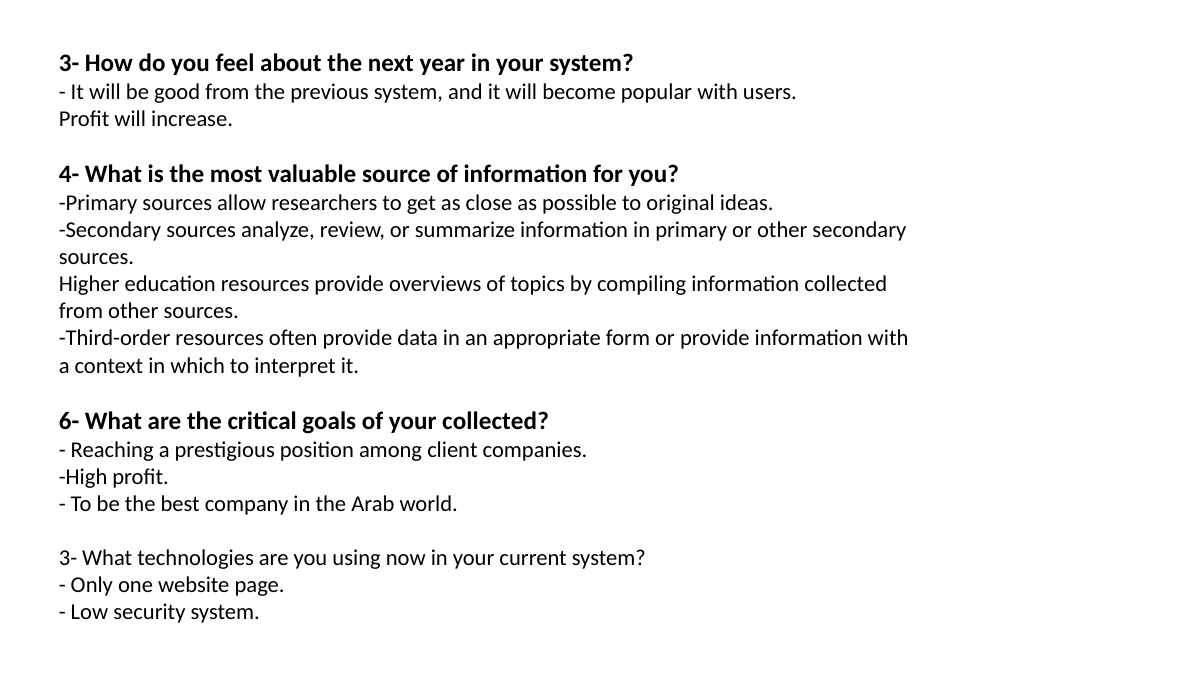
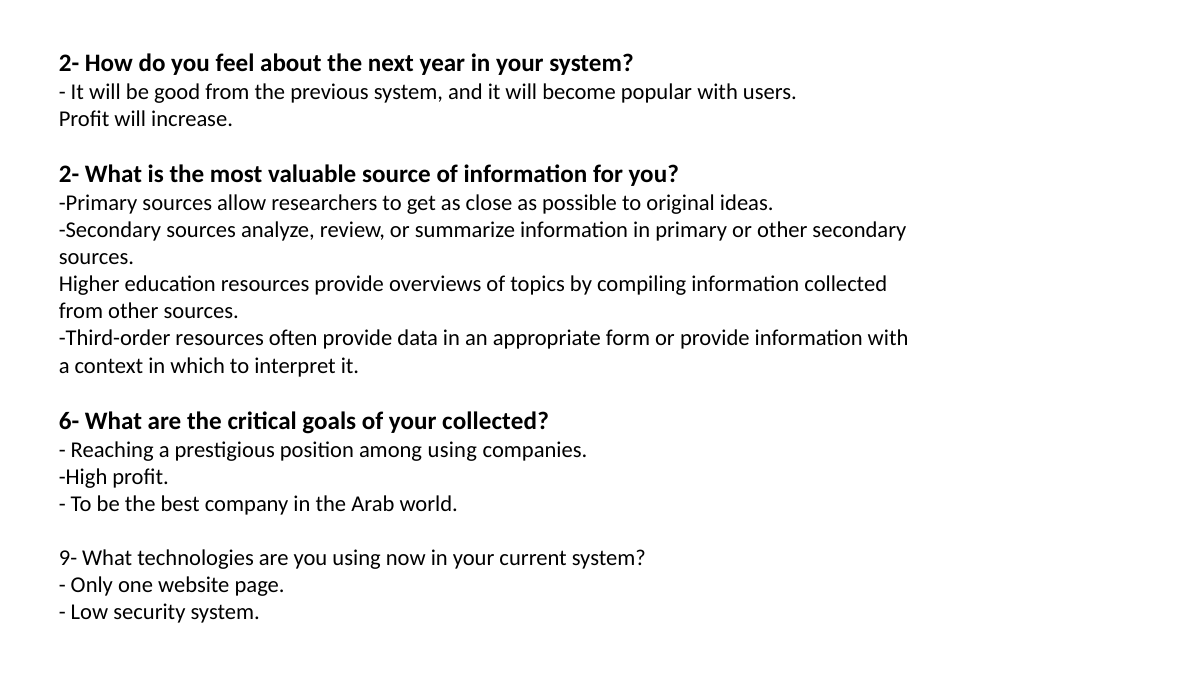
3-: 3- -> 2- (69, 63)
4-: 4- -> 2- (69, 175)
among client: client -> using (452, 450)
3-: 3- -> 9- (68, 558)
